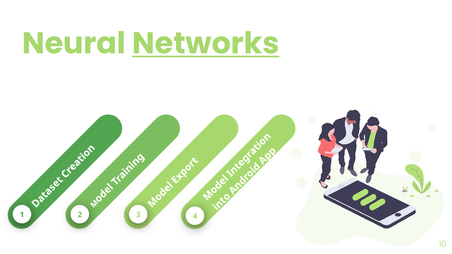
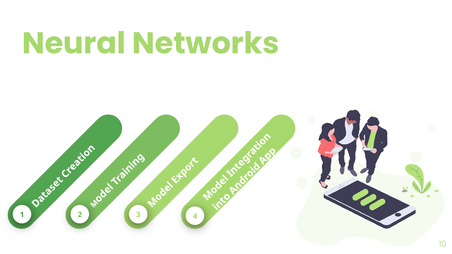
Networks underline: present -> none (206, 44)
